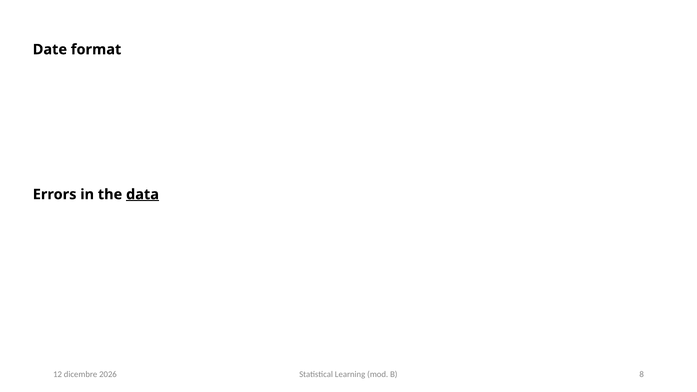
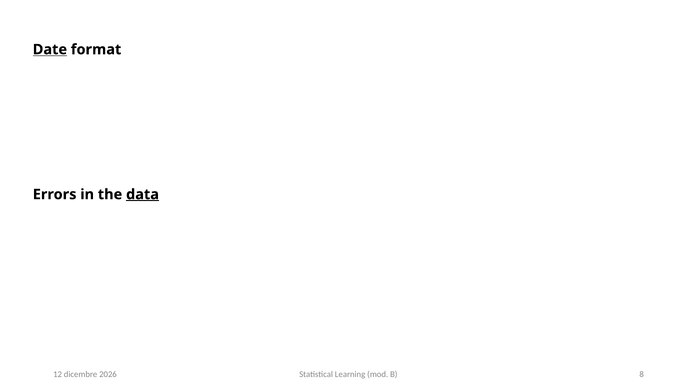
Date underline: none -> present (50, 49)
